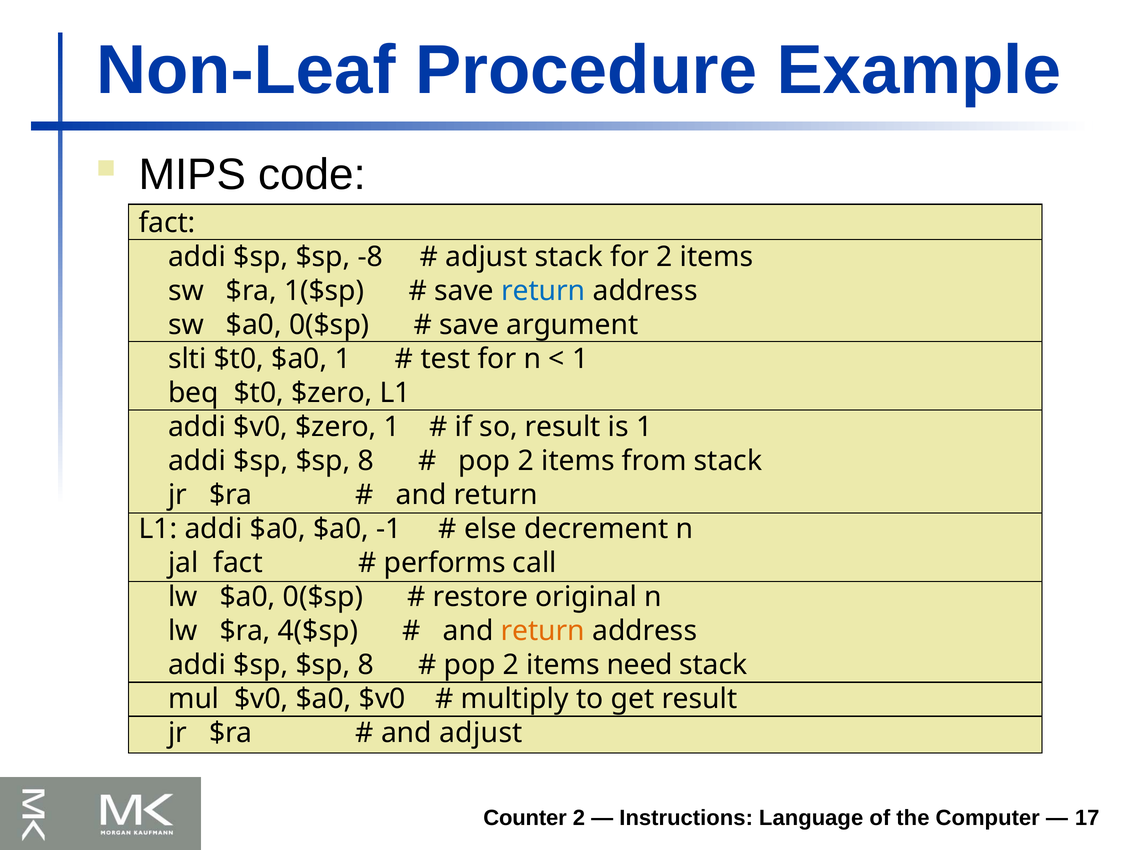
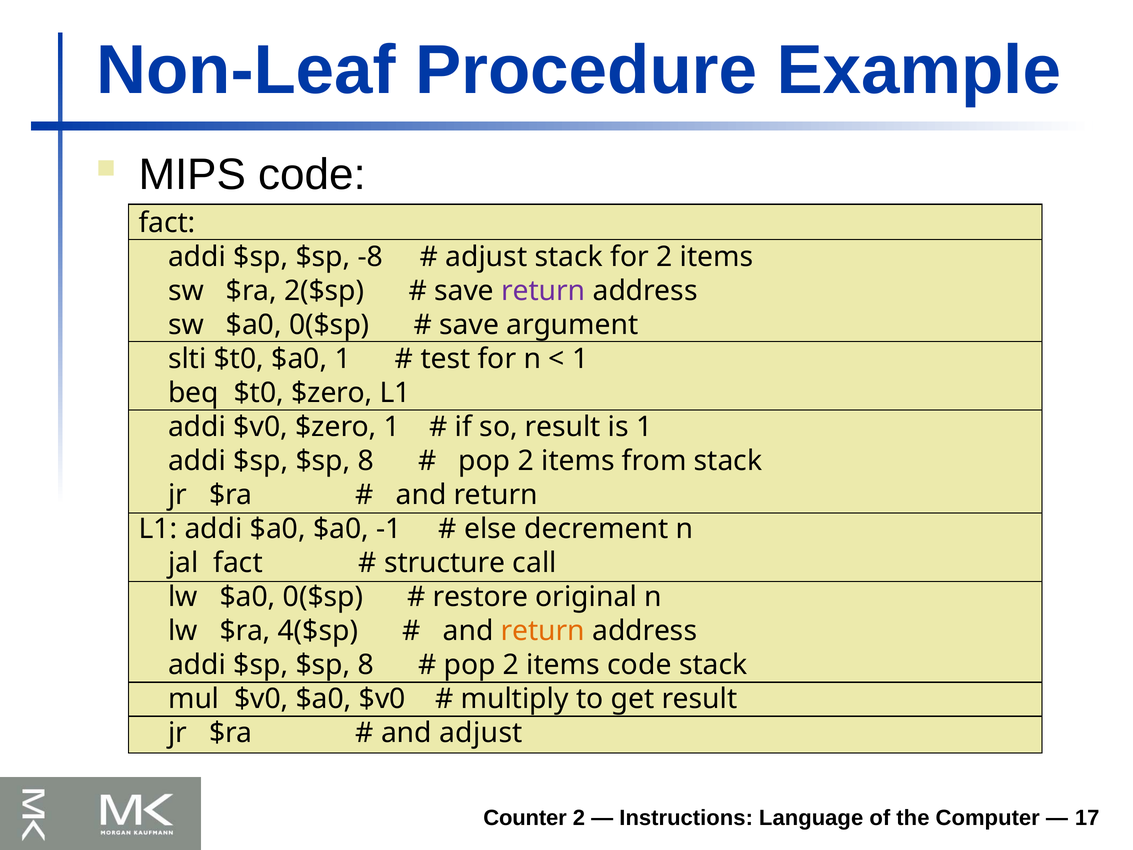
1($sp: 1($sp -> 2($sp (324, 291)
return colour: blue -> purple (543, 291)
performs: performs -> structure (445, 563)
items need: need -> code (639, 665)
